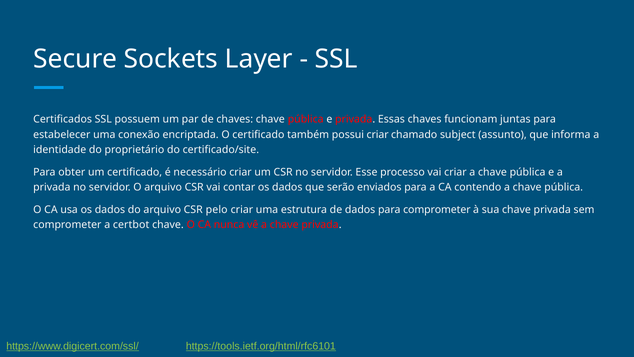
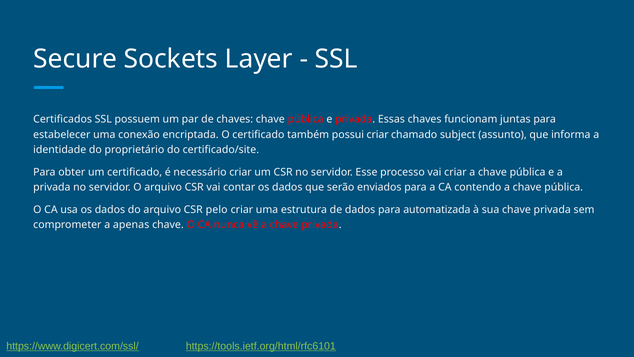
para comprometer: comprometer -> automatizada (437, 209)
certbot: certbot -> apenas (131, 225)
